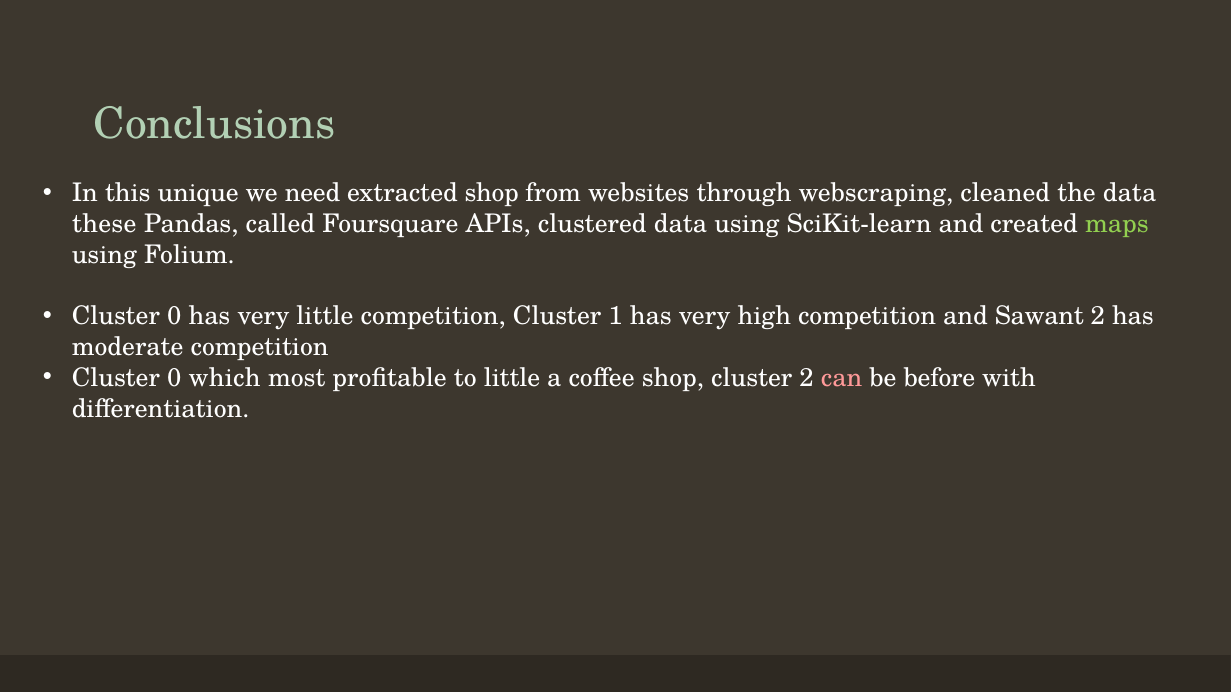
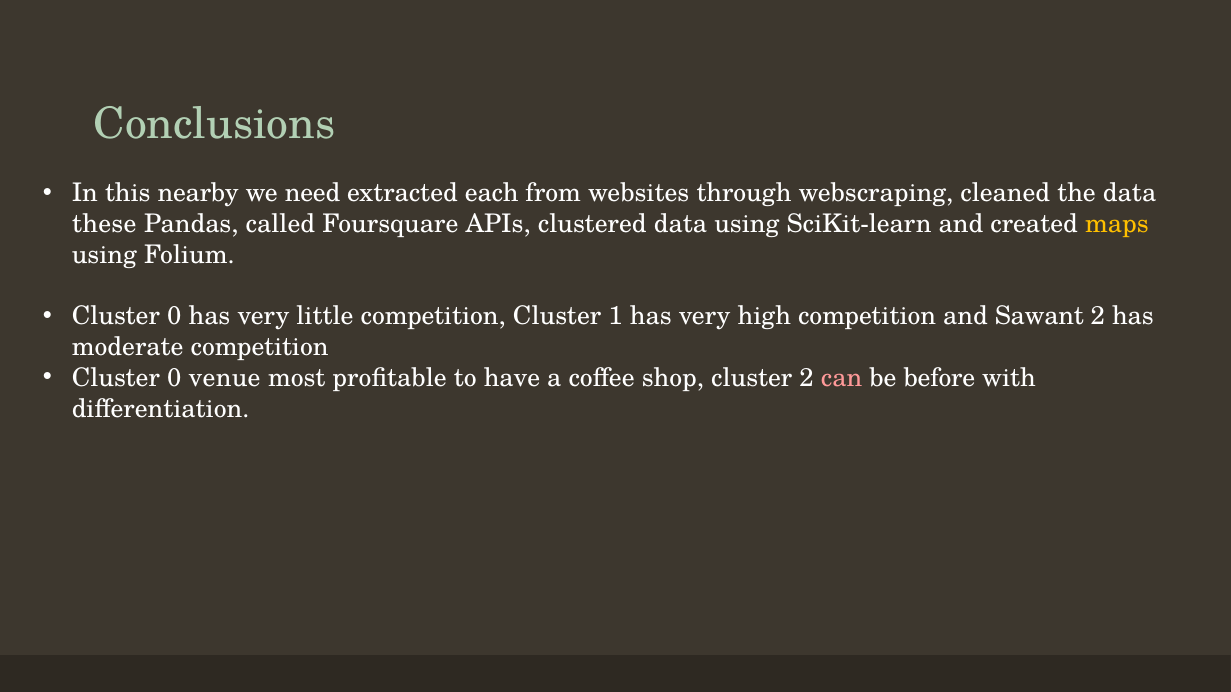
unique: unique -> nearby (198, 193)
extracted shop: shop -> each (492, 193)
maps colour: light green -> yellow (1117, 224)
which: which -> venue (225, 378)
to little: little -> have (512, 378)
